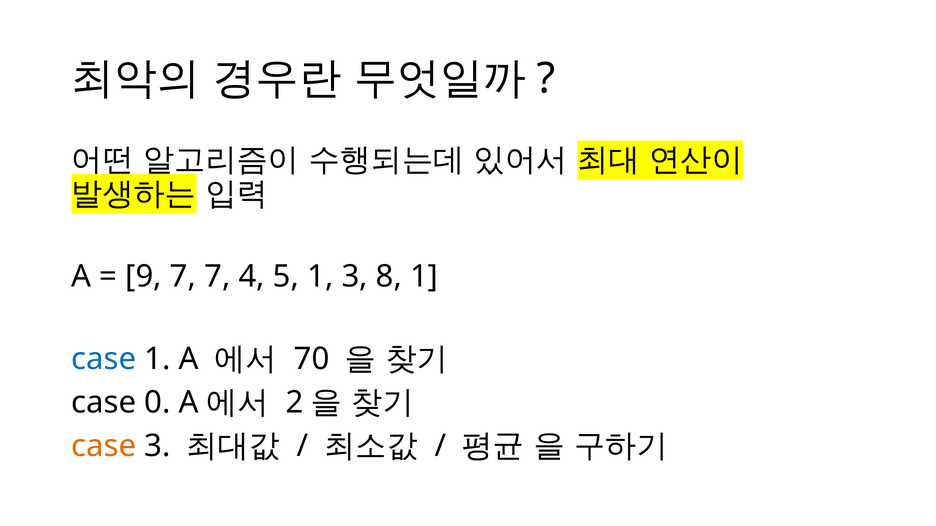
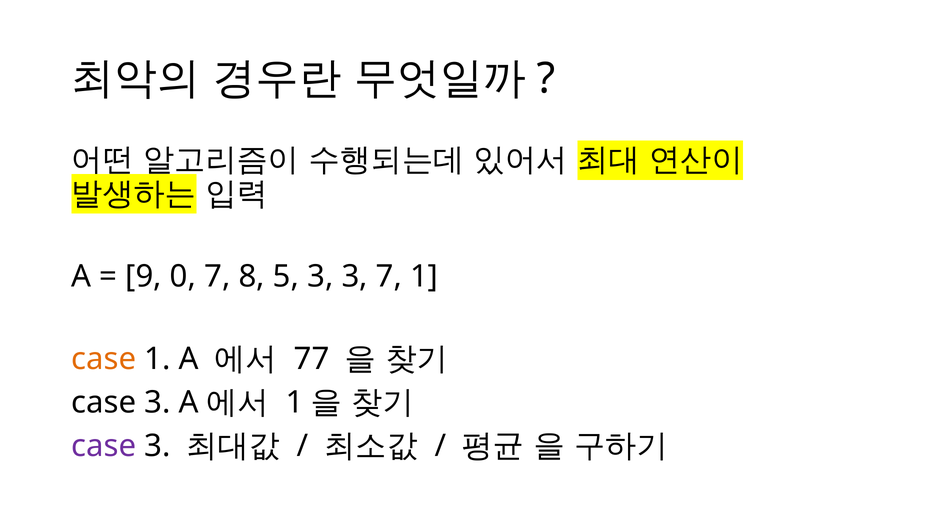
9 7: 7 -> 0 (183, 277)
4: 4 -> 8 (252, 277)
5 1: 1 -> 3 (320, 277)
3 8: 8 -> 7 (389, 277)
case colour: blue -> orange (104, 359)
70: 70 -> 77 (312, 359)
0: 0 -> 3 (158, 403)
2: 2 -> 1 (295, 403)
case colour: orange -> purple (104, 446)
